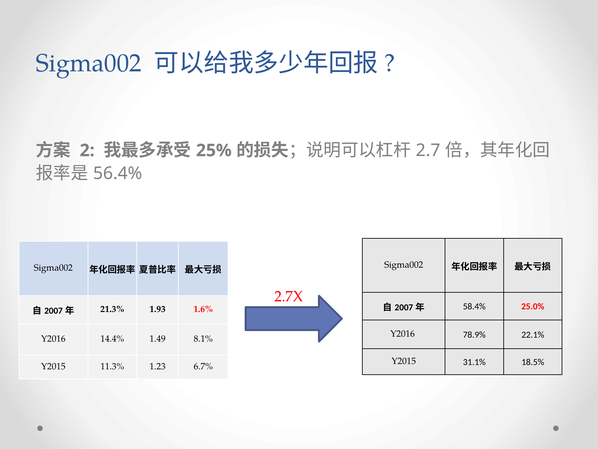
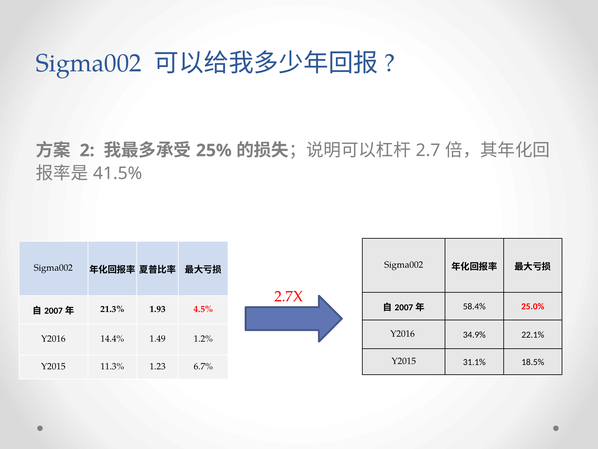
56.4%: 56.4% -> 41.5% (118, 173)
1.6%: 1.6% -> 4.5% (203, 309)
78.9%: 78.9% -> 34.9% (474, 334)
8.1%: 8.1% -> 1.2% (203, 338)
